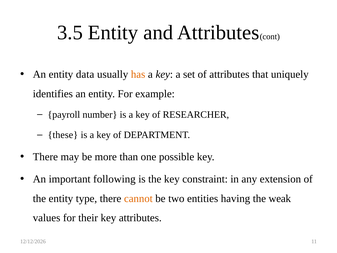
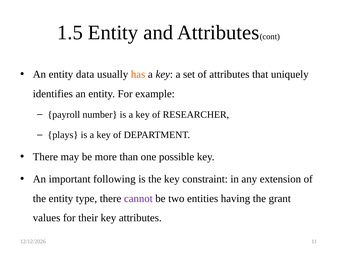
3.5: 3.5 -> 1.5 (70, 33)
these: these -> plays (63, 135)
cannot colour: orange -> purple (138, 198)
weak: weak -> grant (280, 198)
